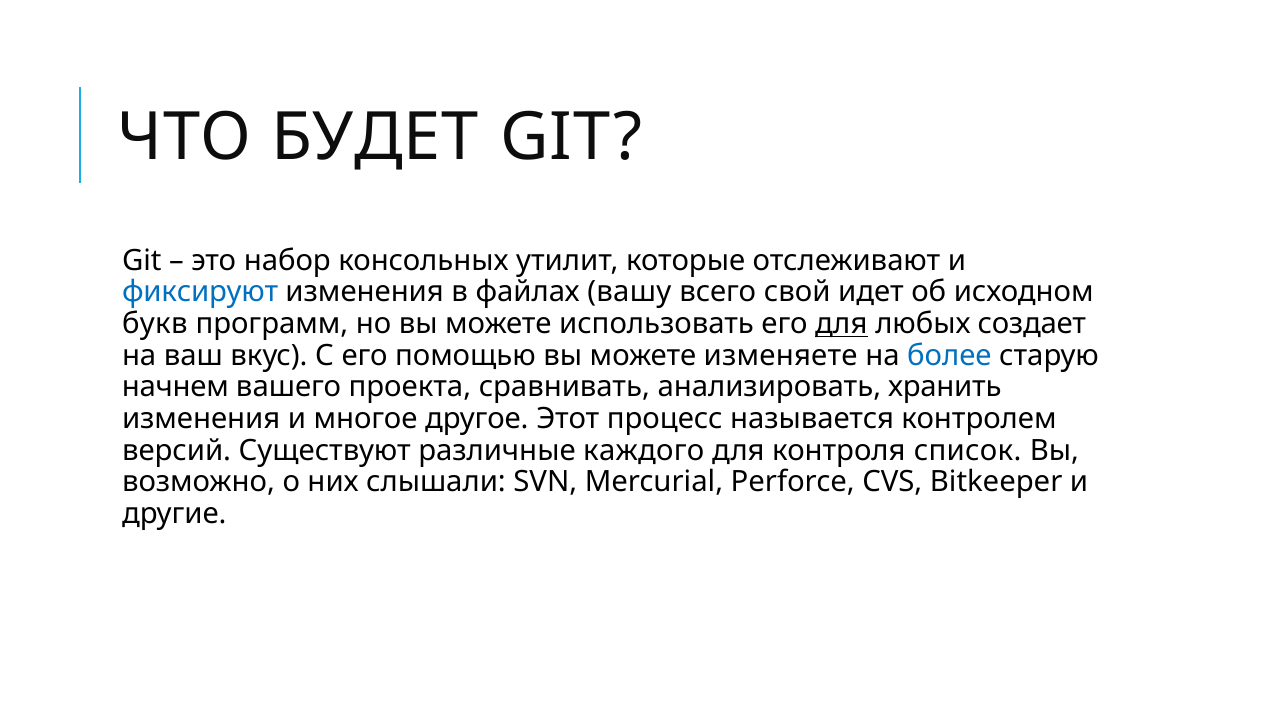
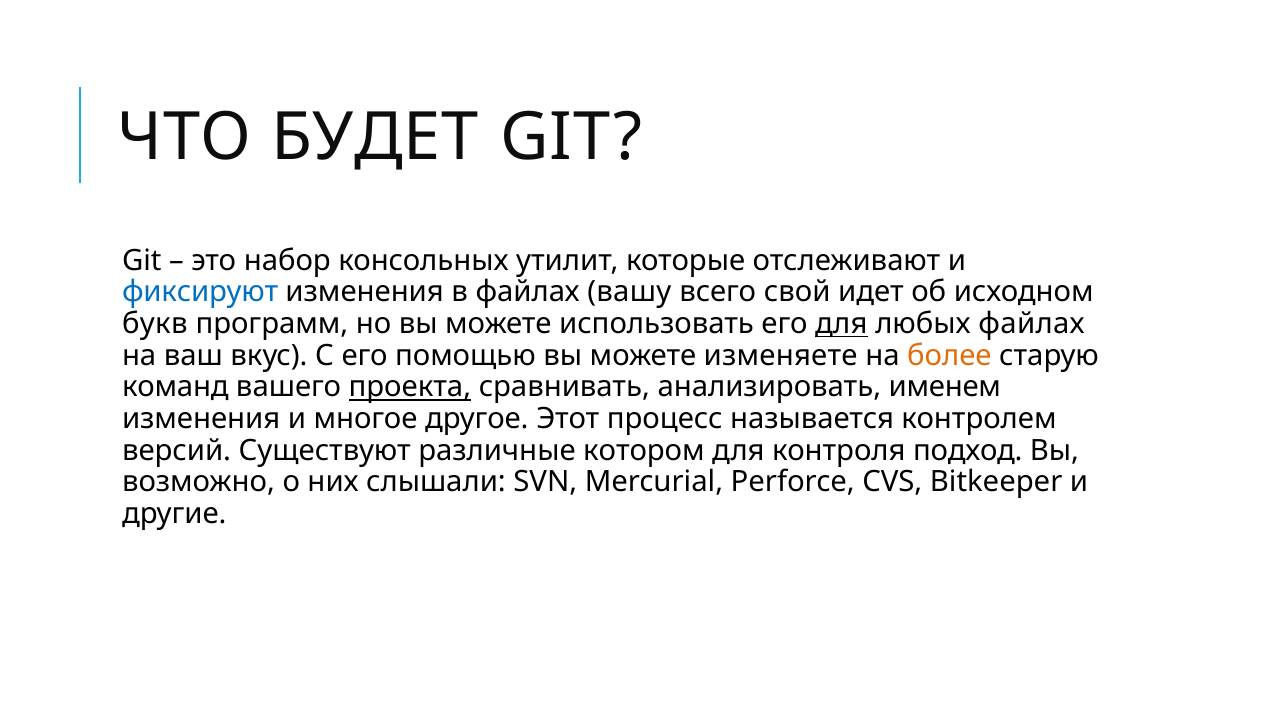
любых создает: создает -> файлах (1032, 324)
более colour: blue -> orange (949, 356)
начнем: начнем -> команд (175, 387)
проекта underline: none -> present (410, 387)
хранить: хранить -> именем (945, 387)
каждого: каждого -> котором (644, 451)
список: список -> подход (968, 451)
